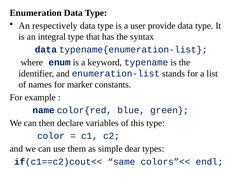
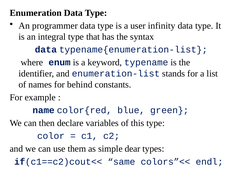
respectively: respectively -> programmer (55, 26)
provide: provide -> infinity (162, 26)
marker: marker -> behind (80, 84)
